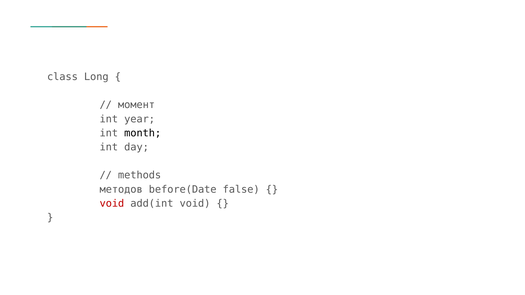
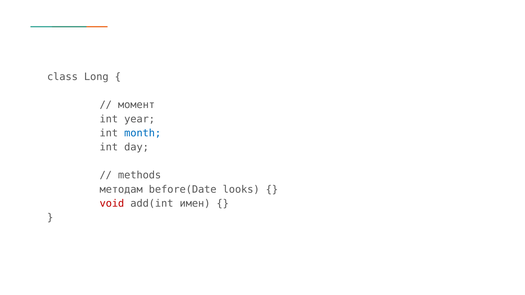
month colour: black -> blue (143, 133)
методов: методов -> методам (121, 190)
false: false -> looks (241, 190)
add(int void: void -> имен (195, 204)
